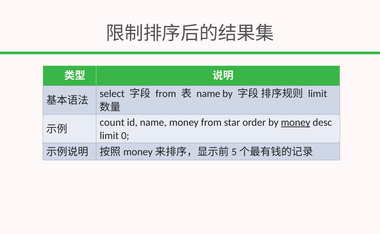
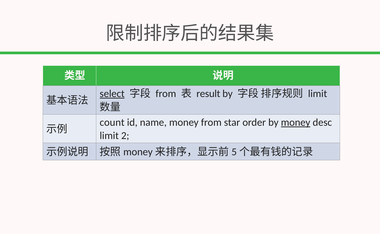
select underline: none -> present (112, 94)
name: name -> result (208, 94)
0: 0 -> 2 (125, 136)
